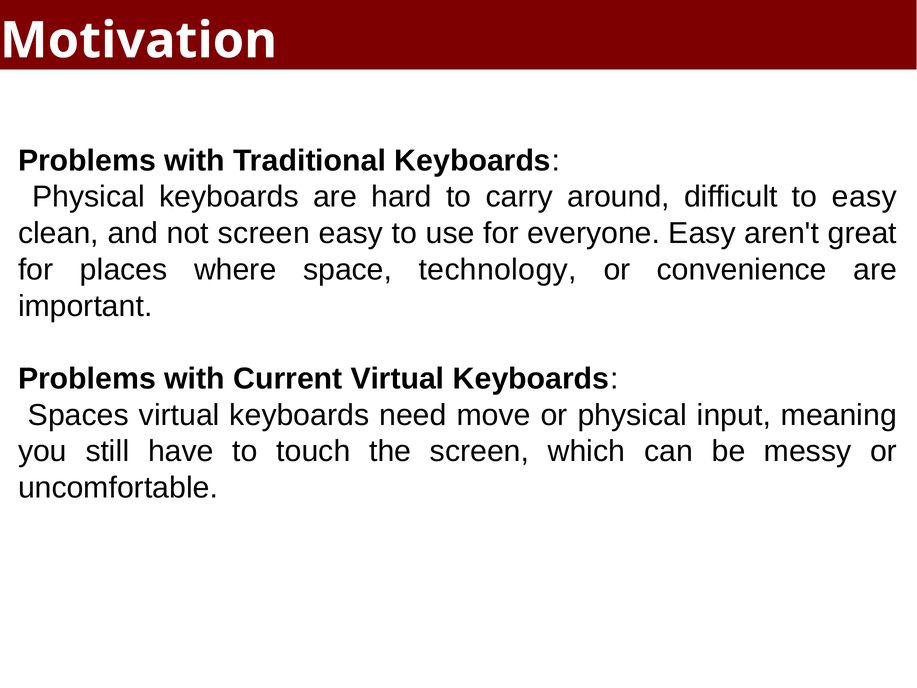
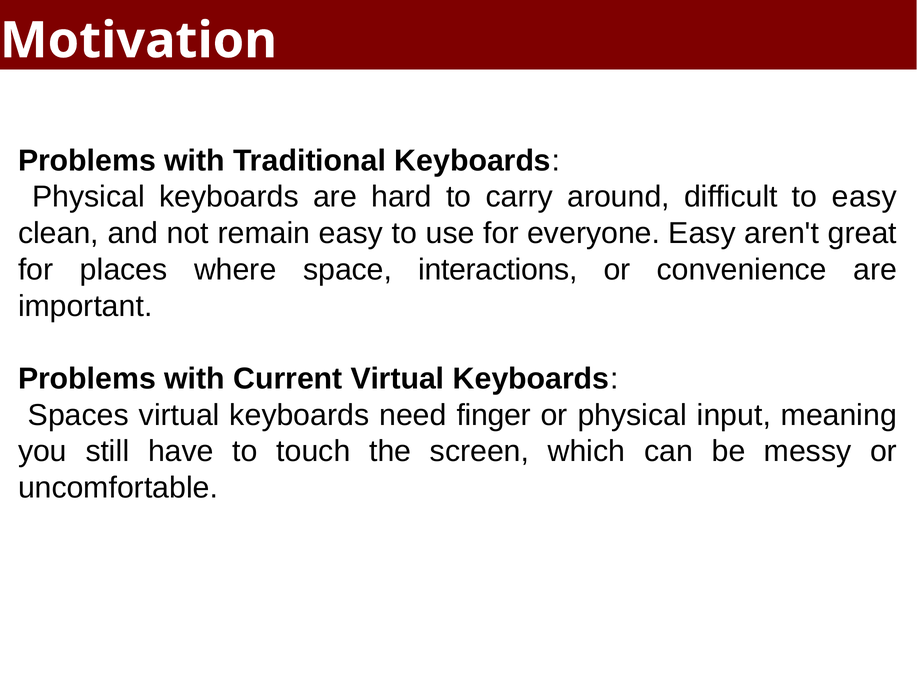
not screen: screen -> remain (264, 233)
technology: technology -> interactions (498, 270)
move: move -> finger (494, 415)
